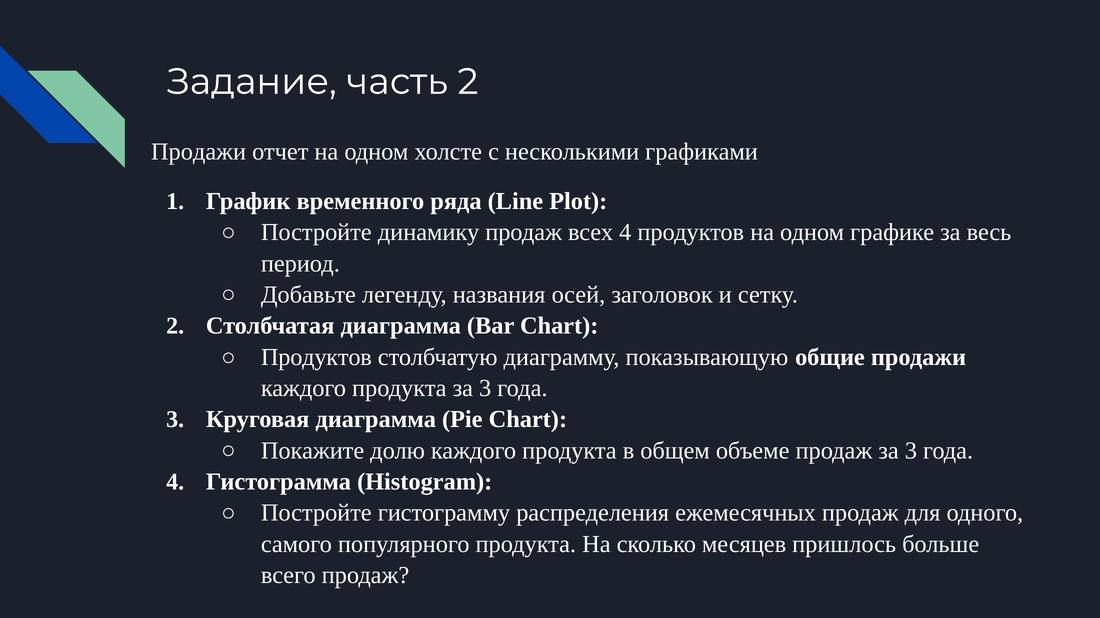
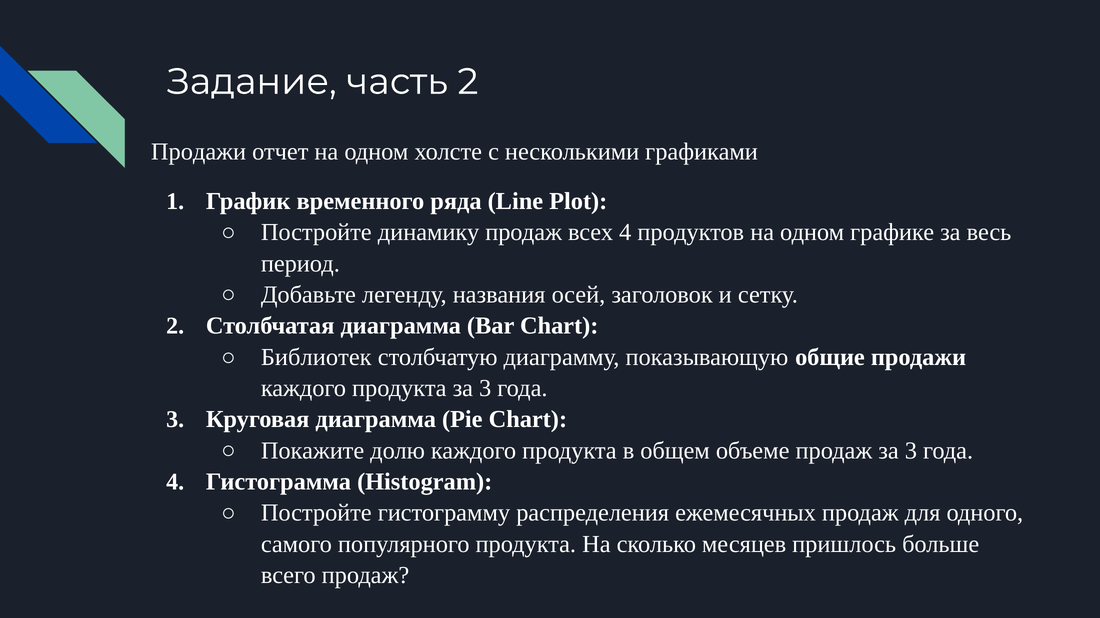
Продуктов: Продуктов -> Библиотек (316, 357)
